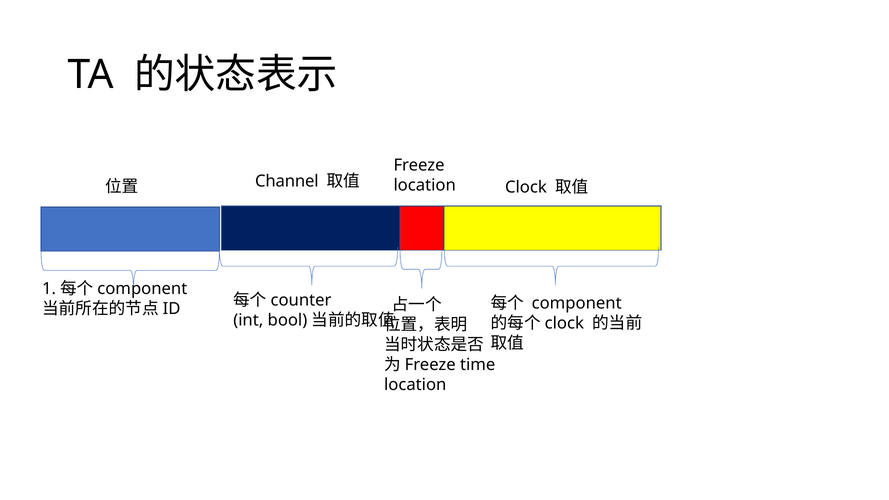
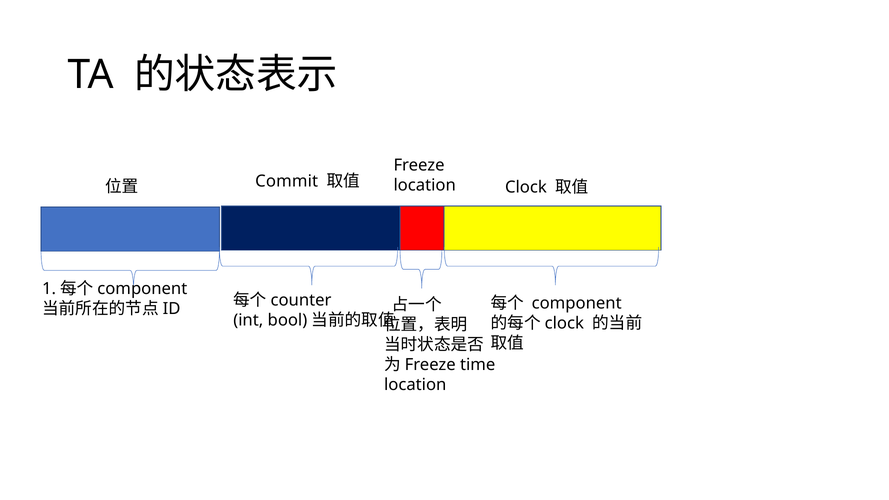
Channel: Channel -> Commit (287, 181)
